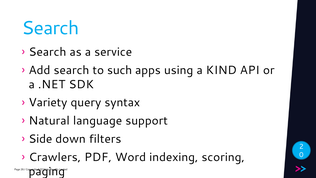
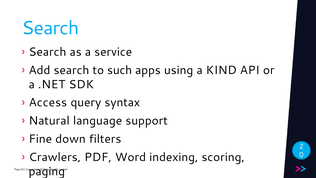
Variety: Variety -> Access (48, 102)
Side: Side -> Fine (40, 139)
